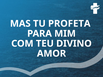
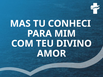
PROFETA: PROFETA -> CONHECI (69, 24)
